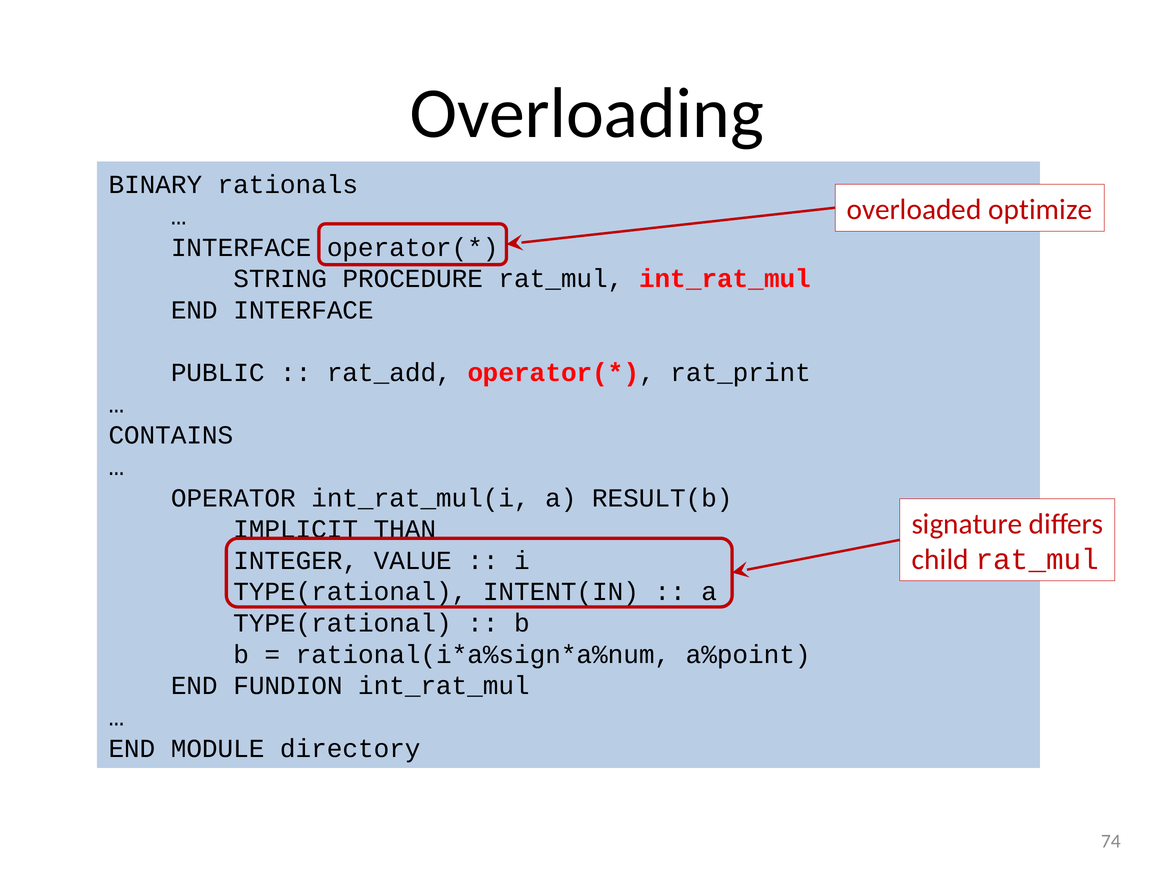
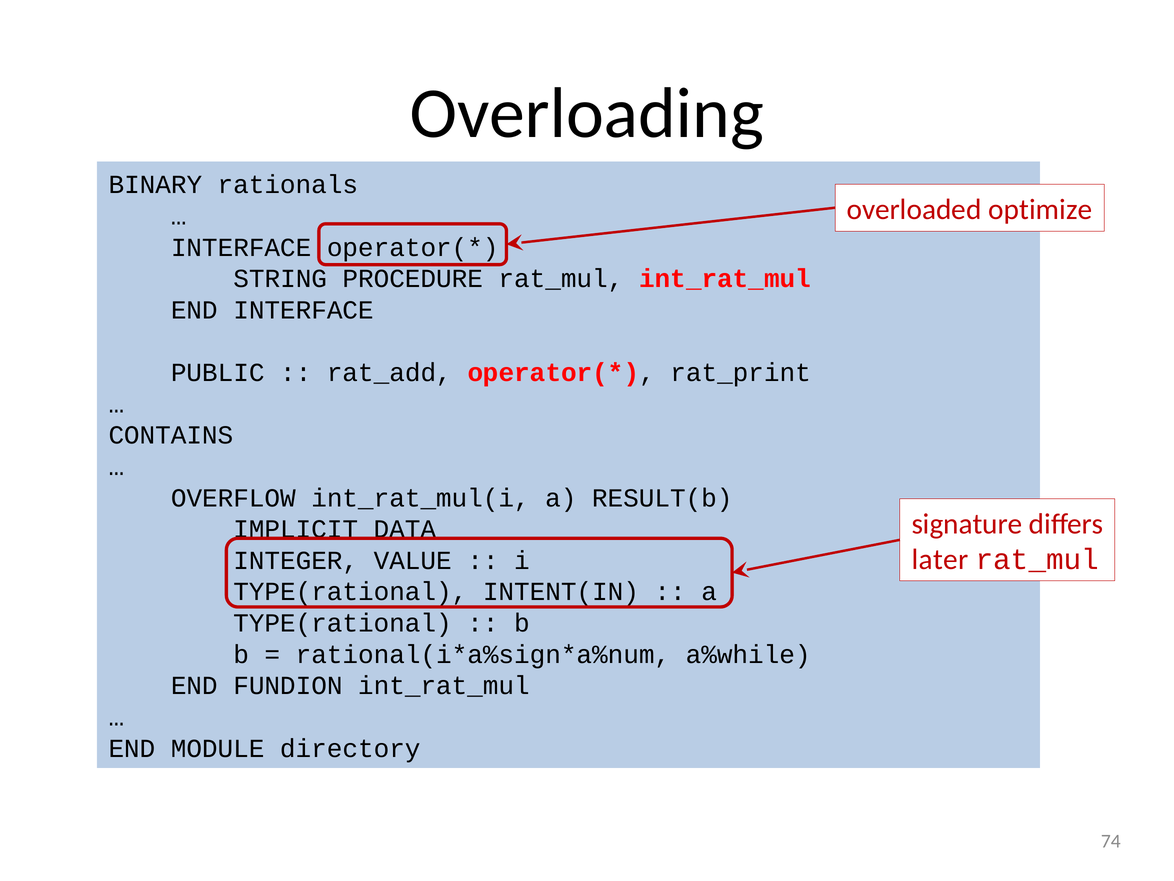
OPERATOR: OPERATOR -> OVERFLOW (233, 498)
THAN: THAN -> DATA (405, 529)
child: child -> later (940, 559)
a%point: a%point -> a%while (748, 654)
